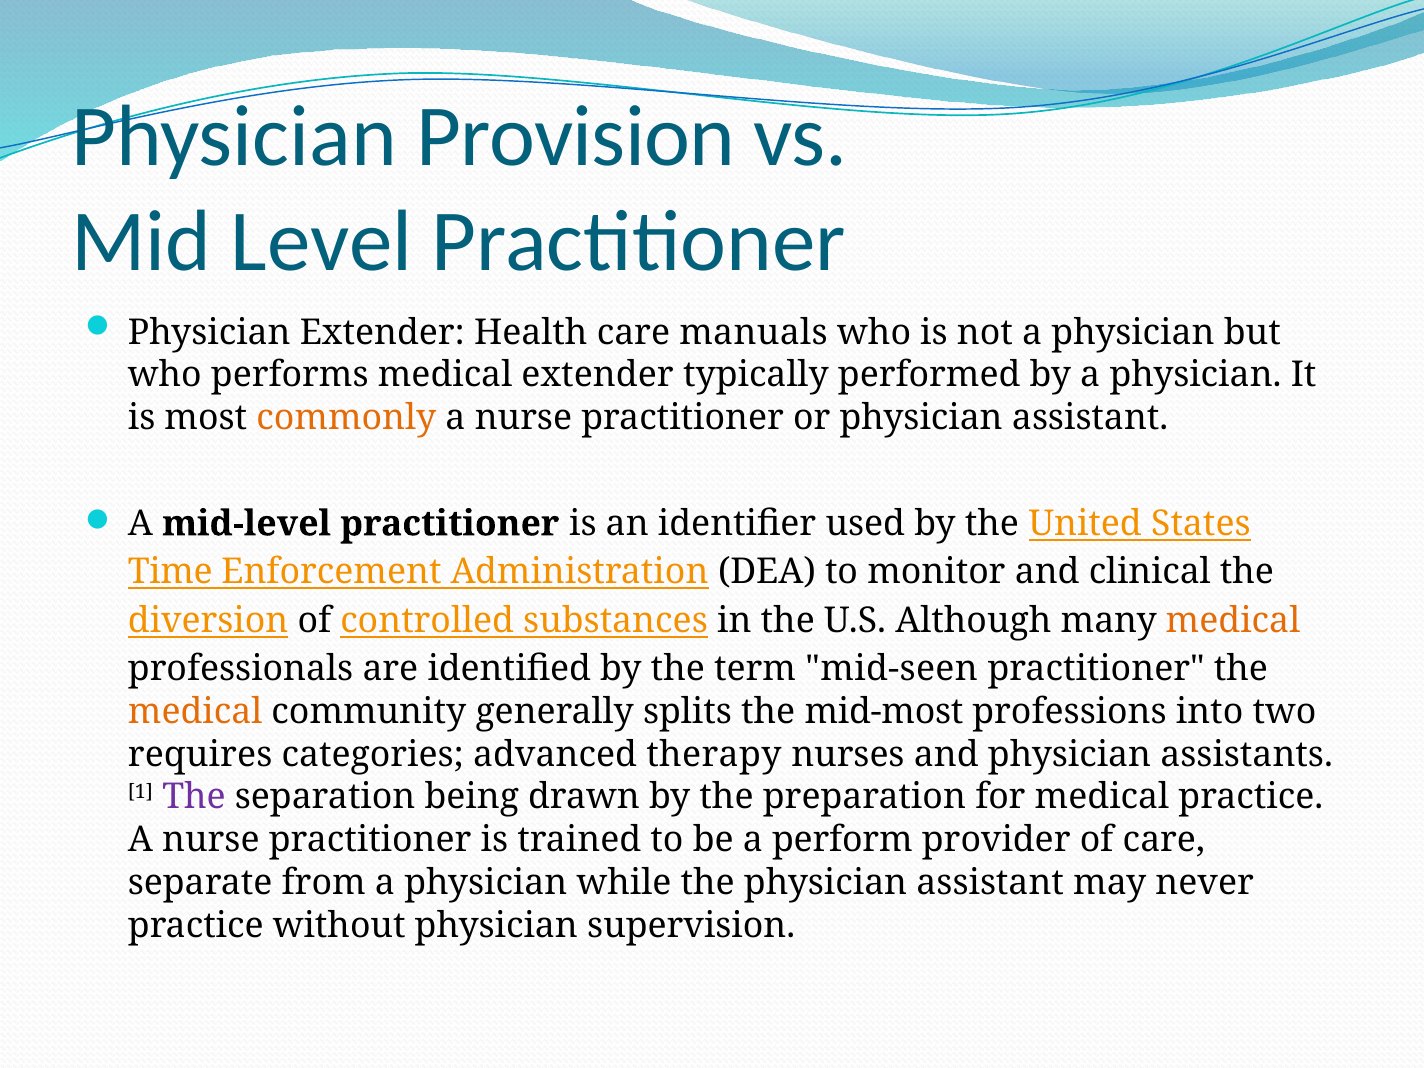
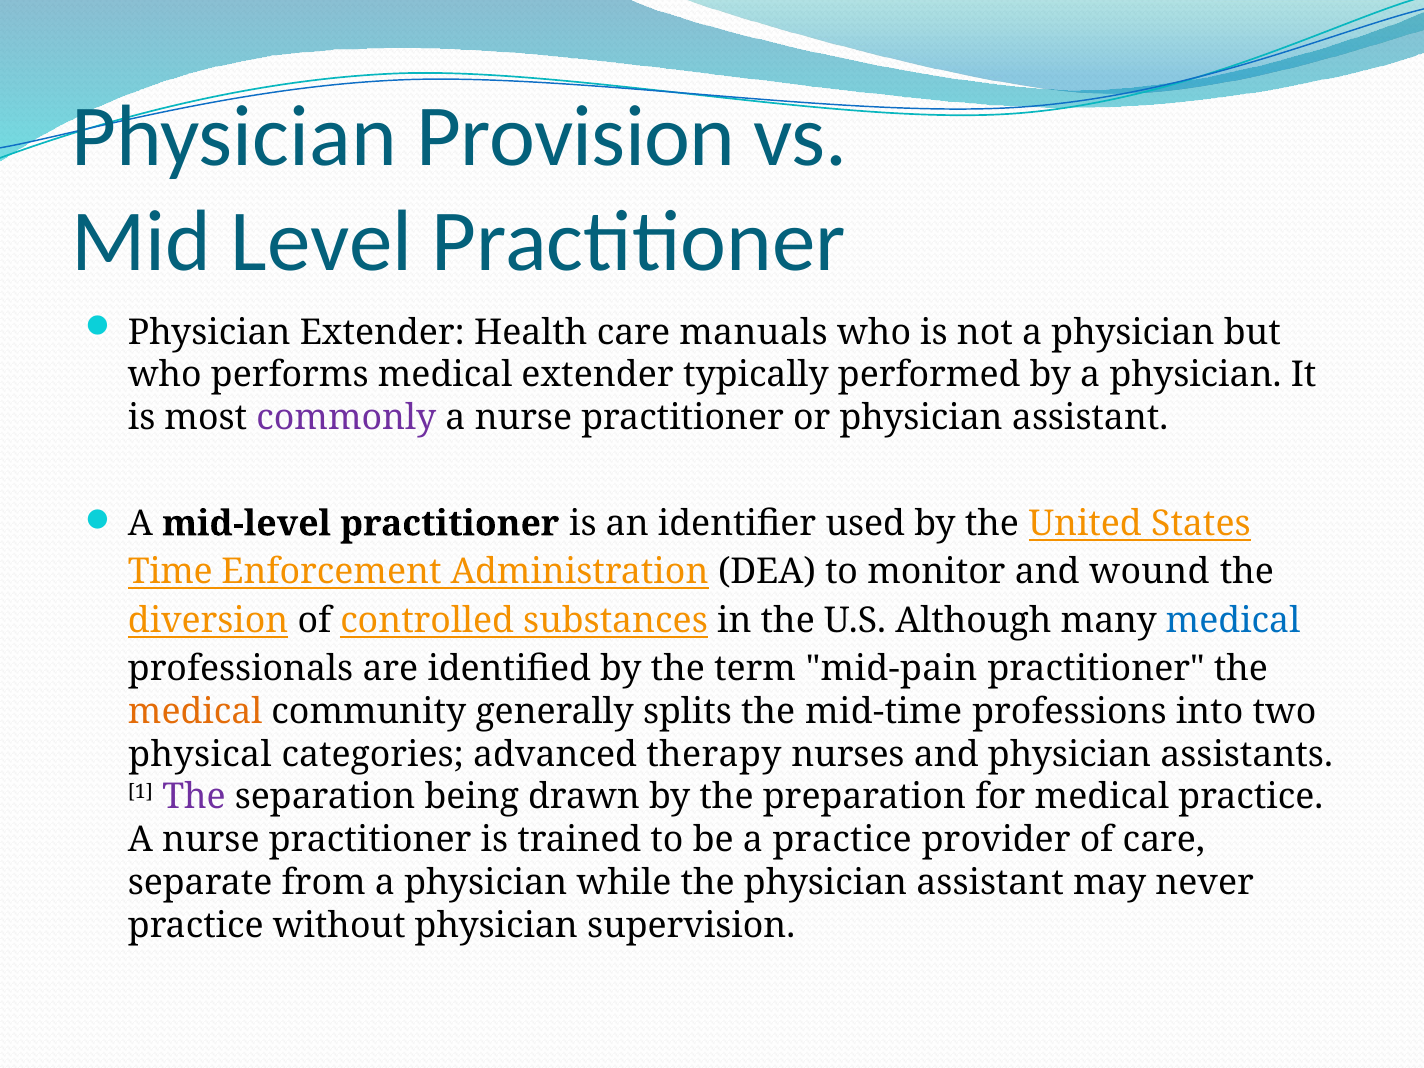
commonly colour: orange -> purple (346, 418)
clinical: clinical -> wound (1150, 572)
medical colour: orange -> blue (1233, 621)
mid-seen: mid-seen -> mid-pain (892, 669)
mid-most: mid-most -> mid-time (884, 712)
requires: requires -> physical (200, 754)
a perform: perform -> practice (842, 840)
